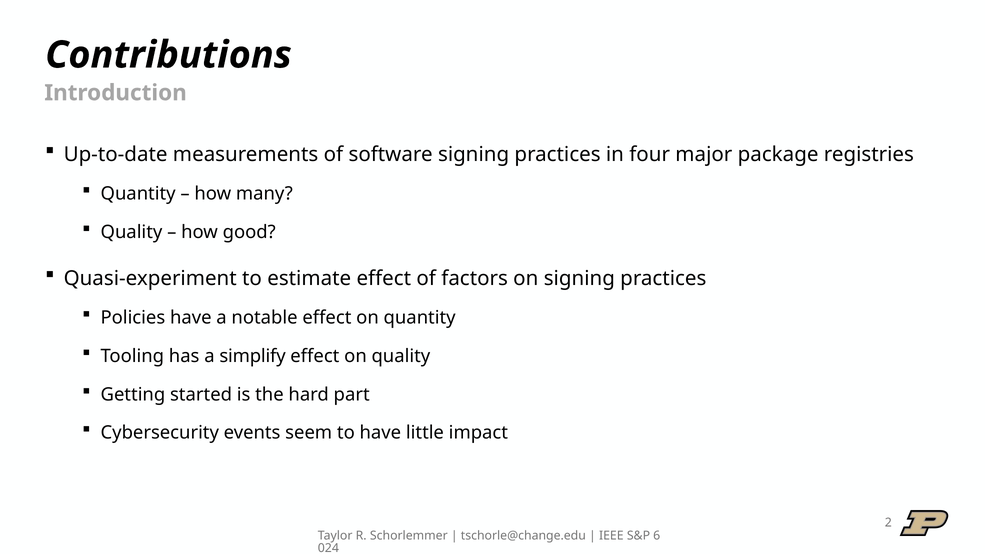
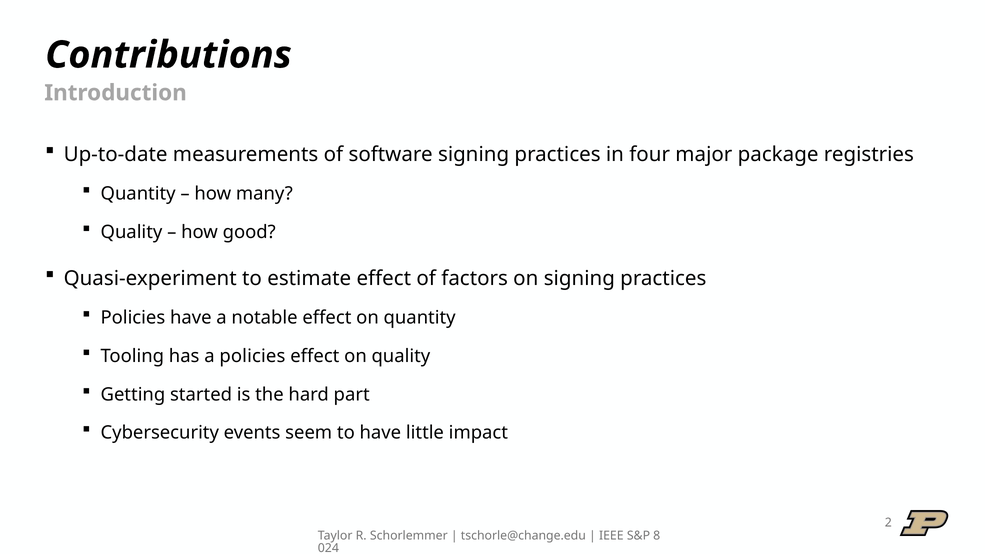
a simplify: simplify -> policies (252, 356)
6: 6 -> 8 (657, 536)
